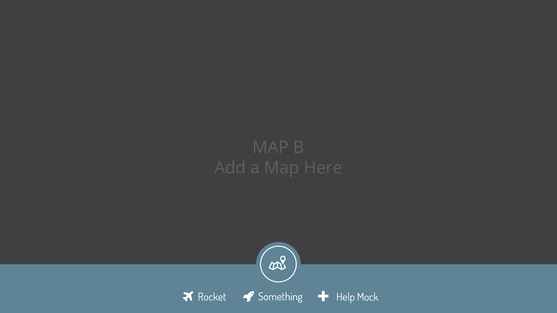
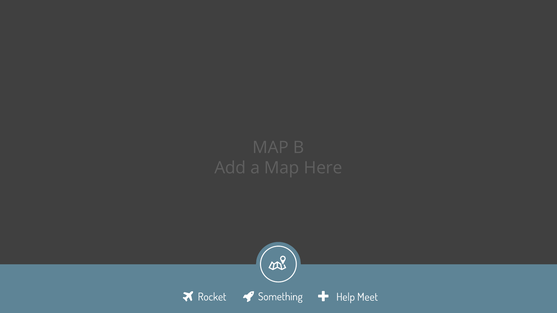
Mock: Mock -> Meet (368, 297)
